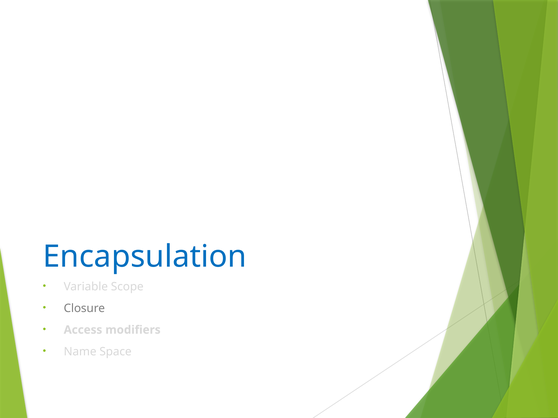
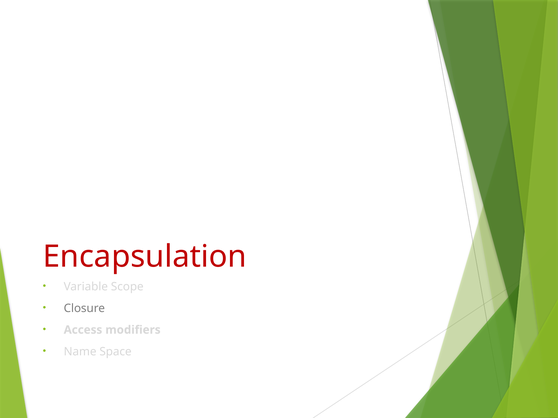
Encapsulation colour: blue -> red (145, 257)
